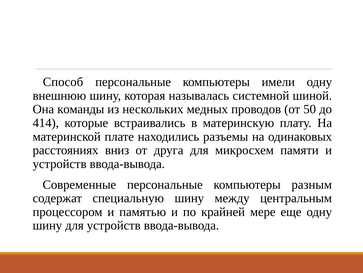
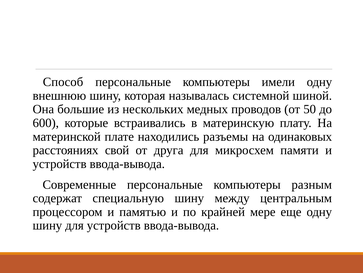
команды: команды -> большие (81, 109)
414: 414 -> 600 (46, 123)
вниз: вниз -> свой (117, 150)
